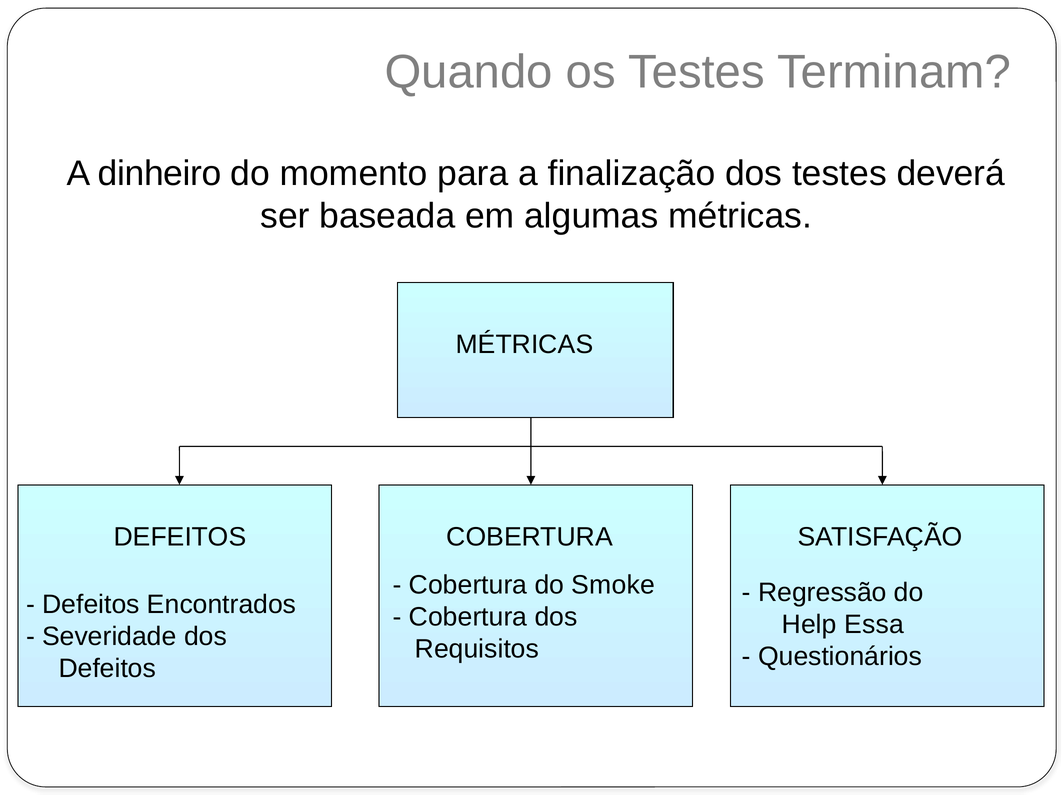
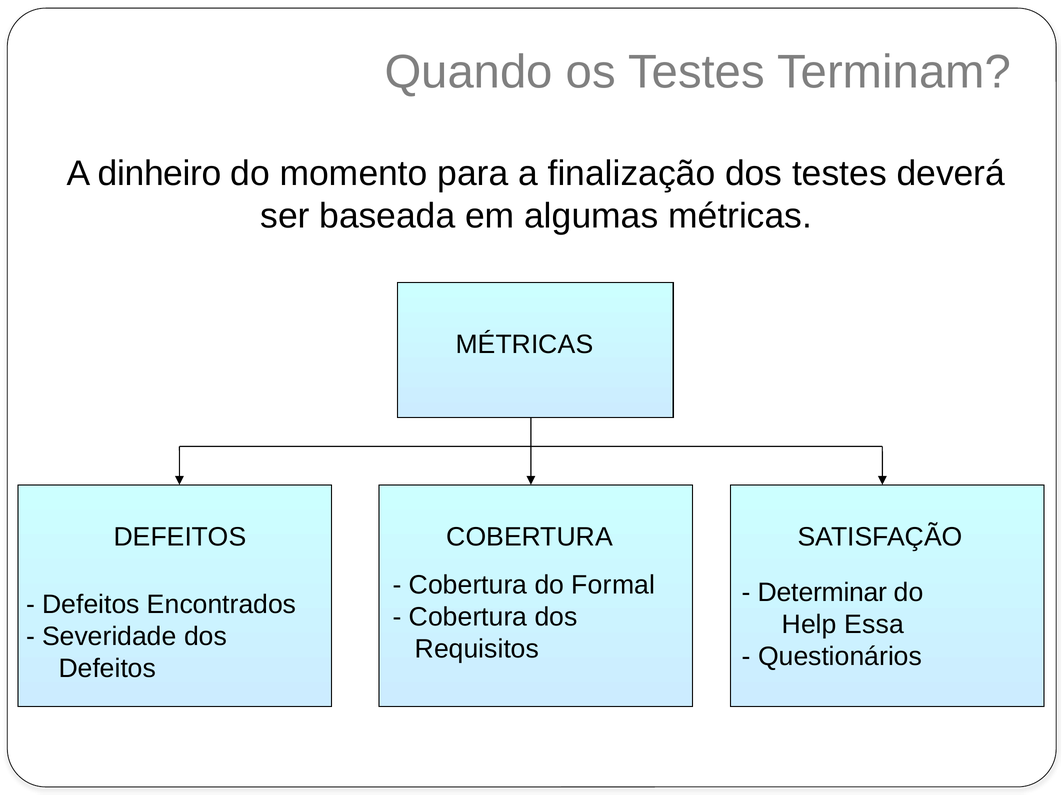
Smoke: Smoke -> Formal (613, 585)
Regressão: Regressão -> Determinar (823, 593)
